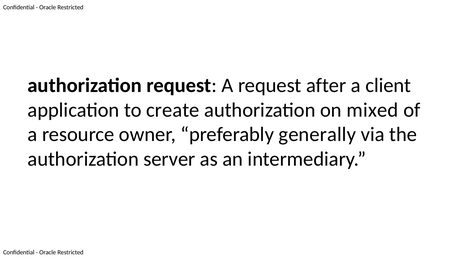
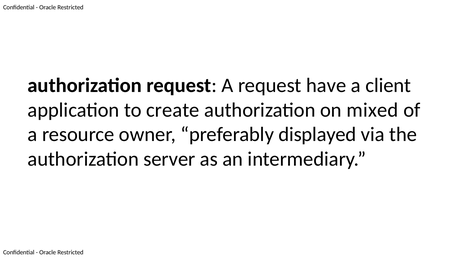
after: after -> have (326, 86)
generally: generally -> displayed (317, 135)
